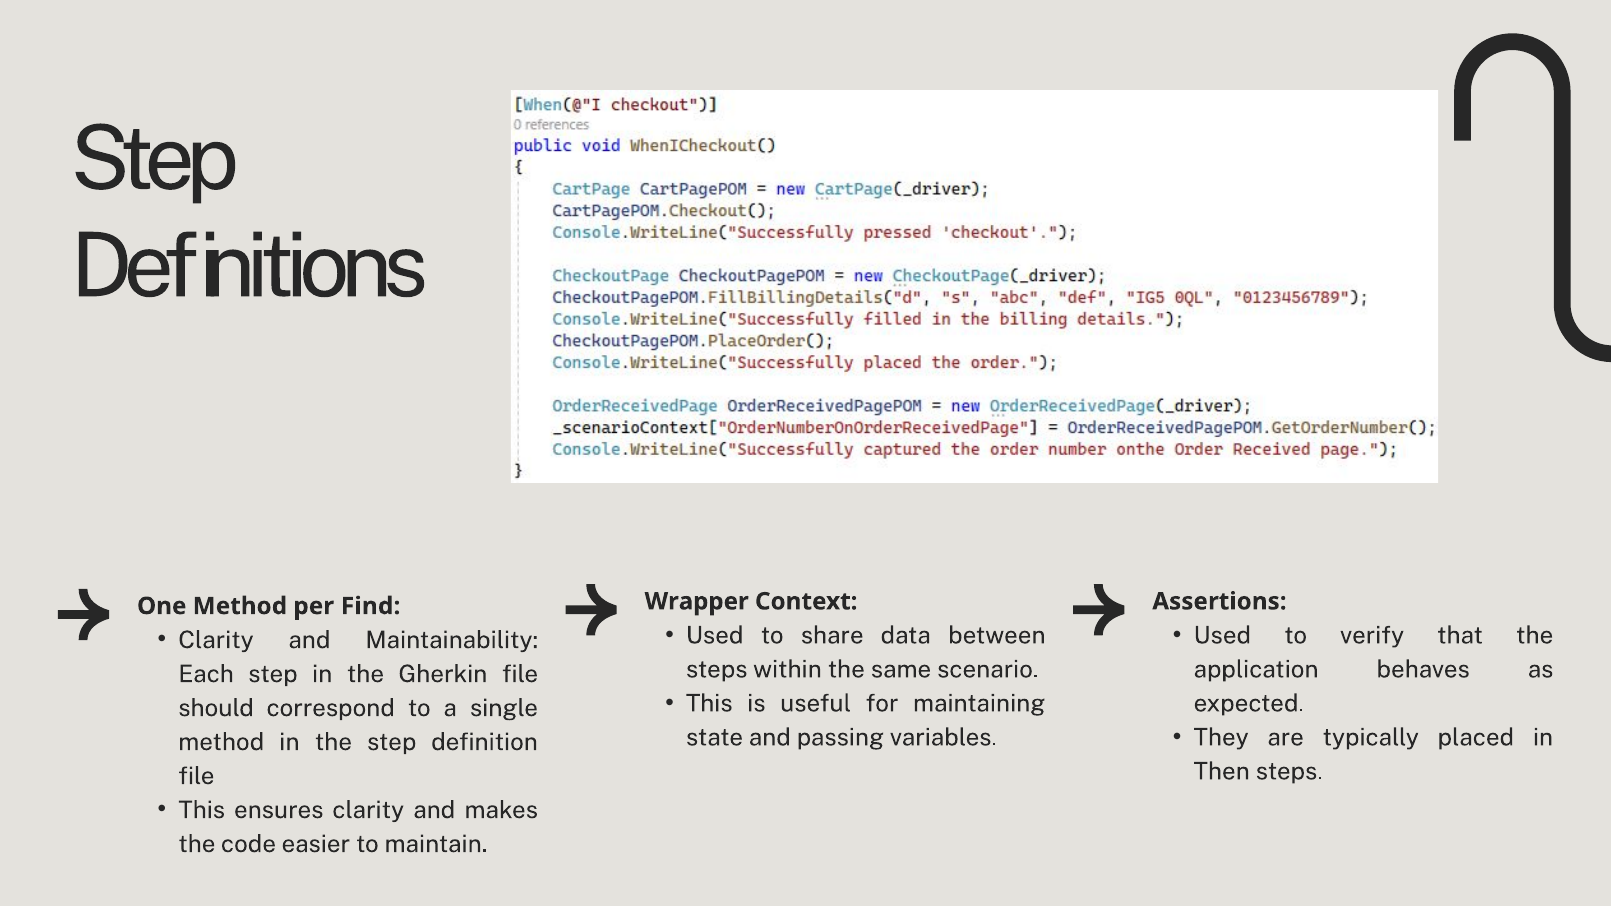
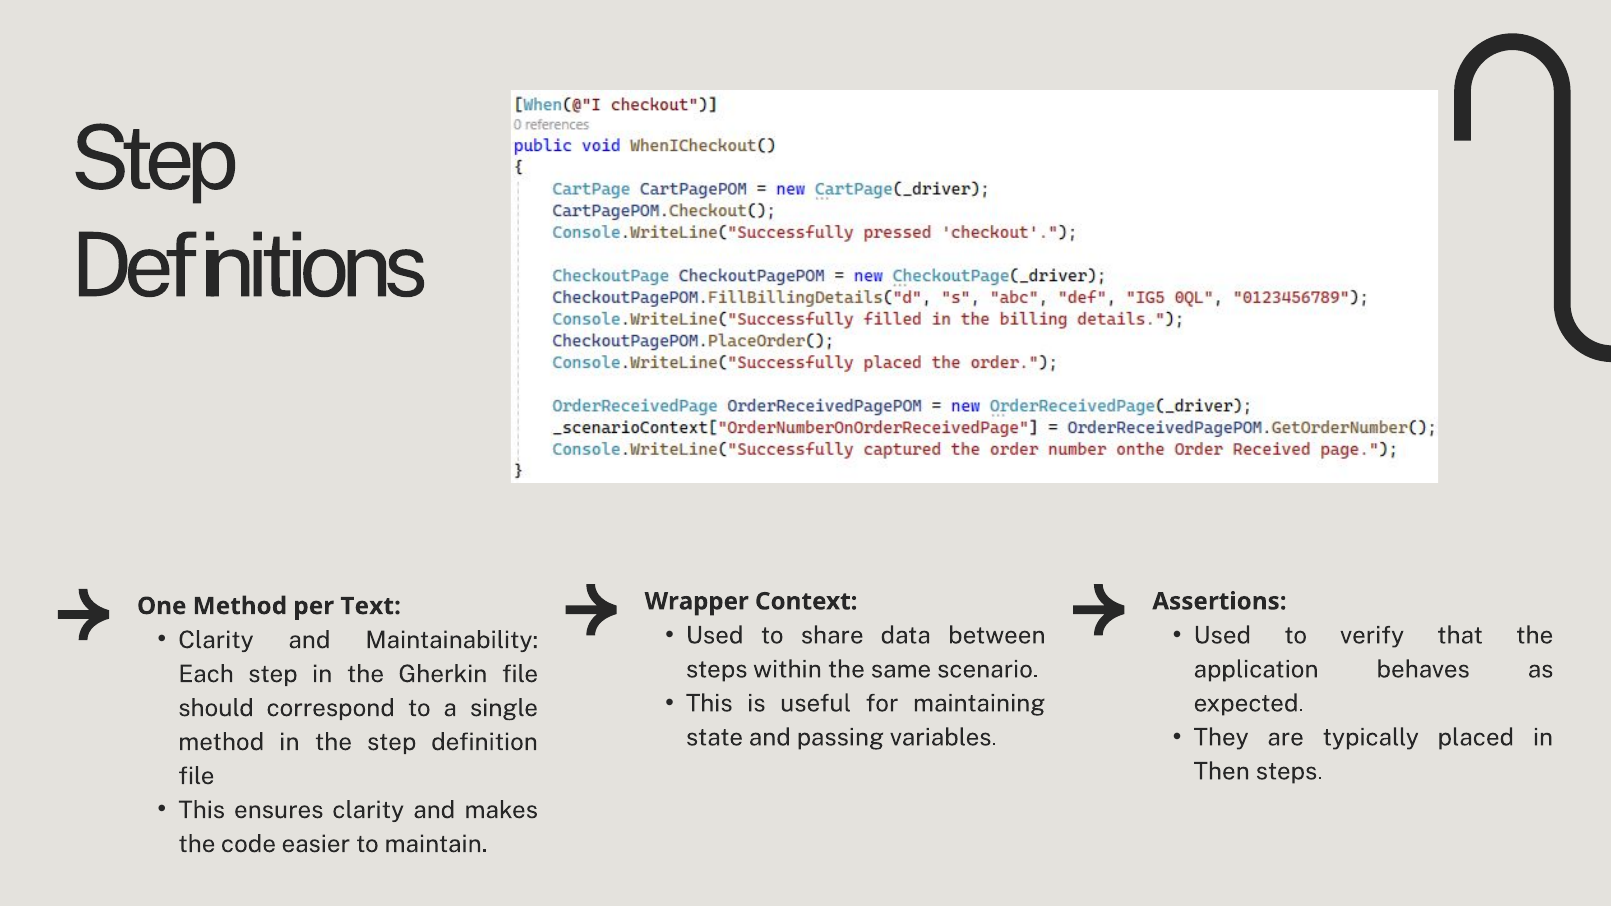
Find: Find -> Text (371, 606)
